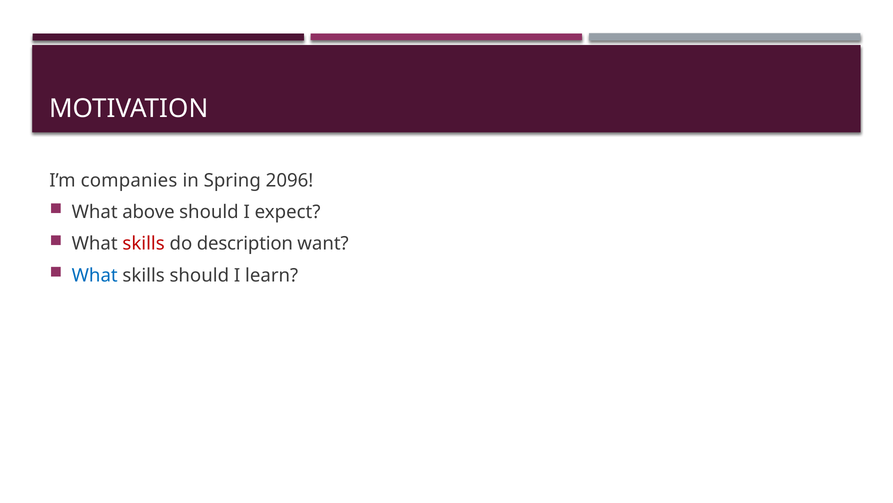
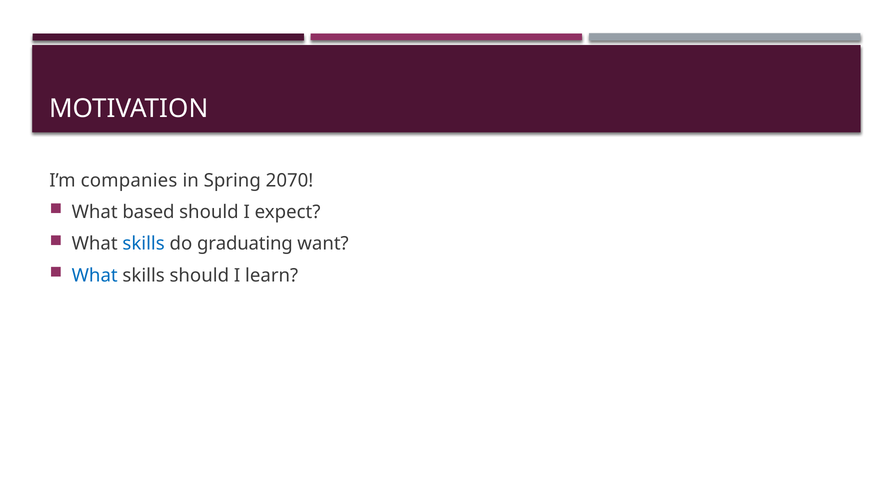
2096: 2096 -> 2070 (290, 180)
above: above -> based (148, 212)
skills colour: red -> blue (144, 244)
description: description -> graduating (245, 244)
